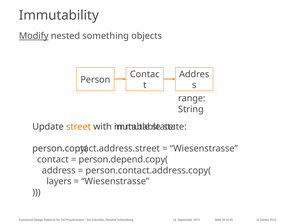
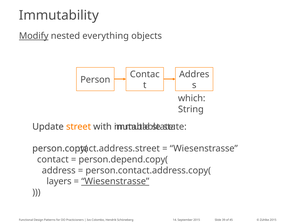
something: something -> everything (106, 36)
range: range -> which (192, 98)
Wiesenstrasse underline: none -> present (115, 182)
